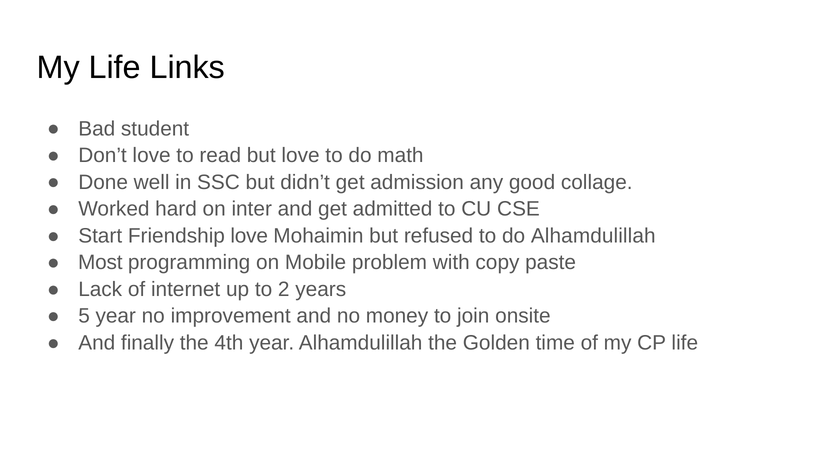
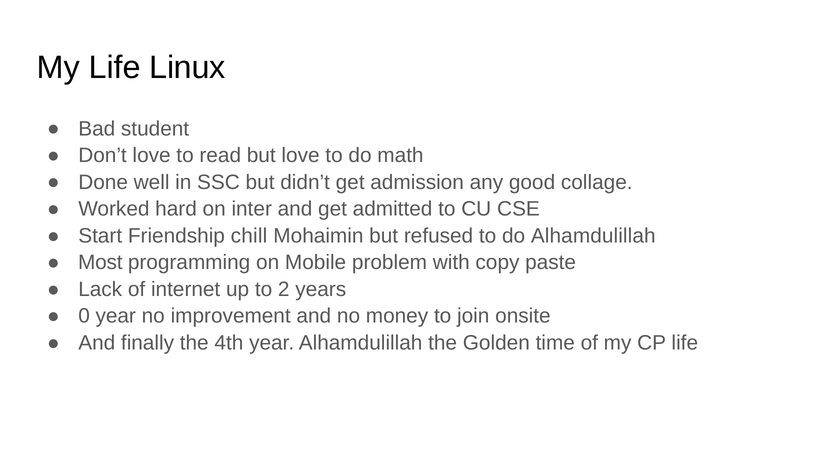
Links: Links -> Linux (187, 67)
Friendship love: love -> chill (249, 236)
5: 5 -> 0 (84, 316)
